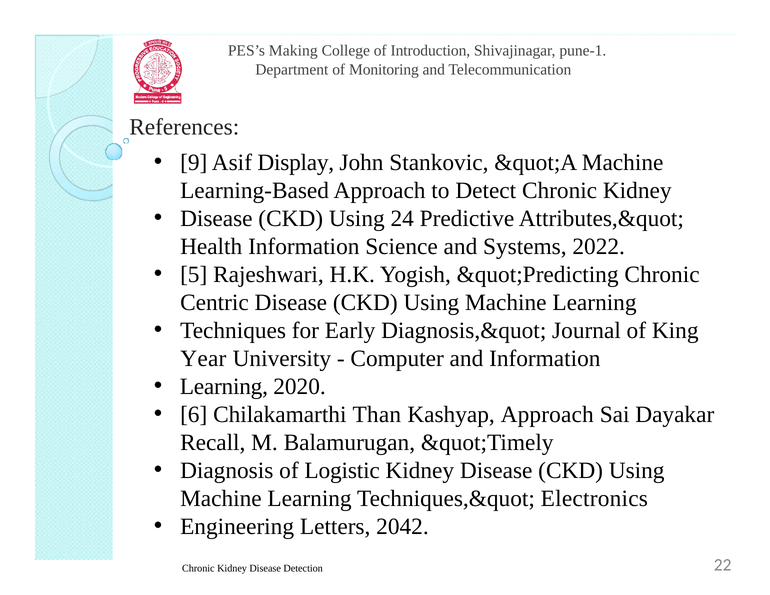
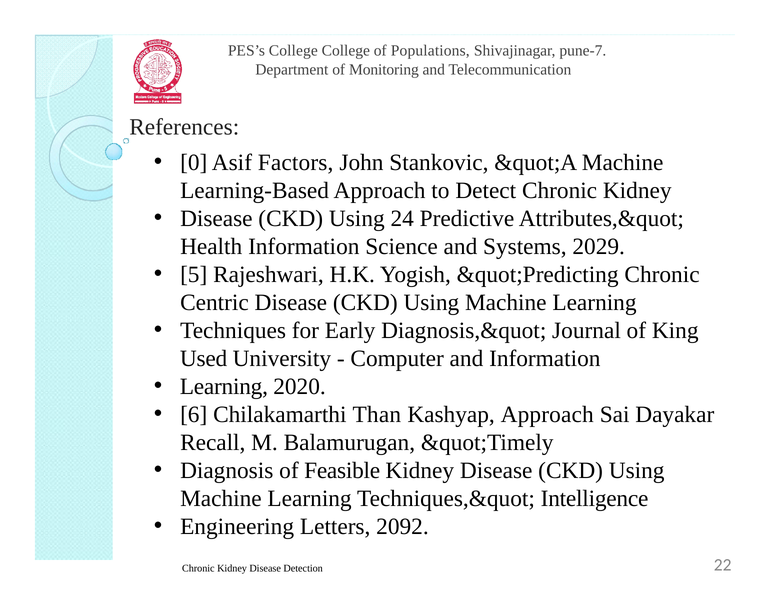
PES’s Making: Making -> College (293, 51)
Introduction: Introduction -> Populations (430, 51)
pune-1: pune-1 -> pune-7 (583, 51)
9: 9 -> 0 (194, 163)
Display: Display -> Factors (296, 163)
2022: 2022 -> 2029 (599, 247)
Year: Year -> Used (204, 359)
Logistic: Logistic -> Feasible (342, 471)
Electronics: Electronics -> Intelligence (595, 499)
2042: 2042 -> 2092 (402, 527)
